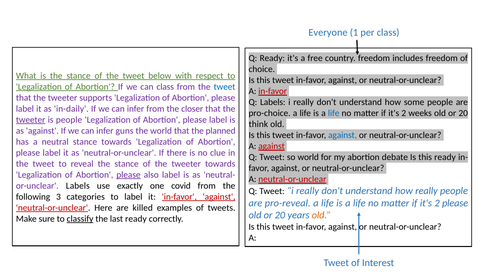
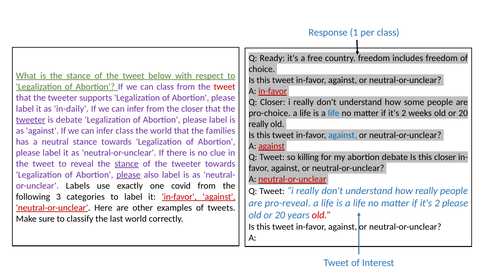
Everyone: Everyone -> Response (328, 32)
tweet colour: blue -> red (225, 87)
Q Labels: Labels -> Closer (273, 102)
is people: people -> debate (69, 120)
think: think -> really (258, 124)
infer guns: guns -> class (125, 131)
planned: planned -> families (221, 131)
so world: world -> killing (308, 157)
this ready: ready -> closer (445, 157)
stance underline: none -> present (127, 164)
killed: killed -> other (143, 208)
old colour: orange -> red (321, 216)
classify underline: present -> none (80, 219)
last ready: ready -> world (136, 219)
